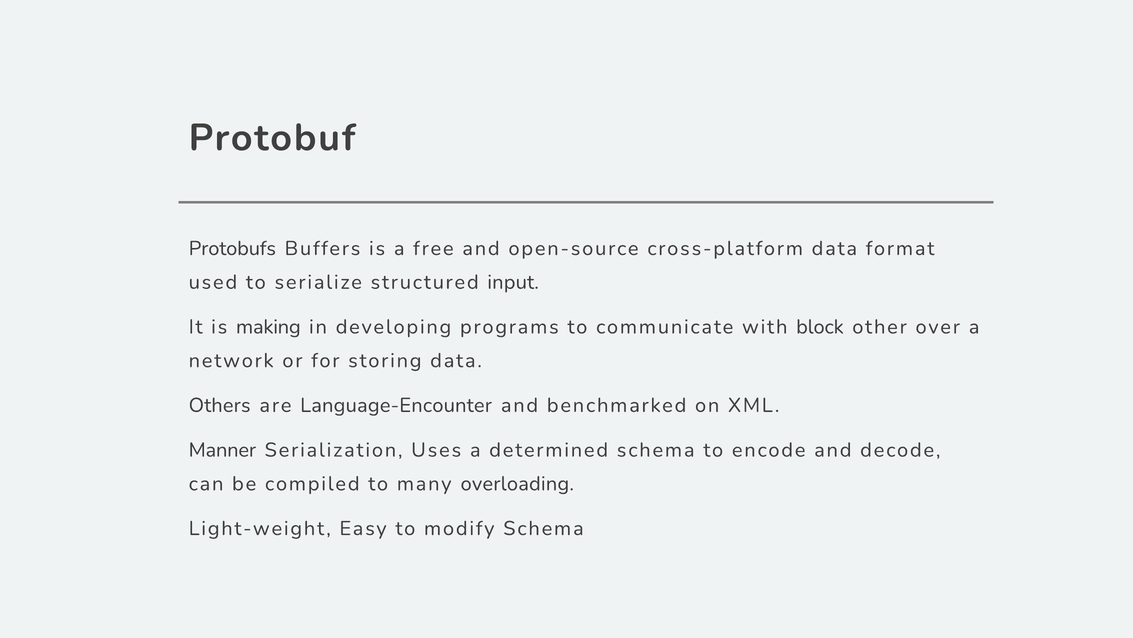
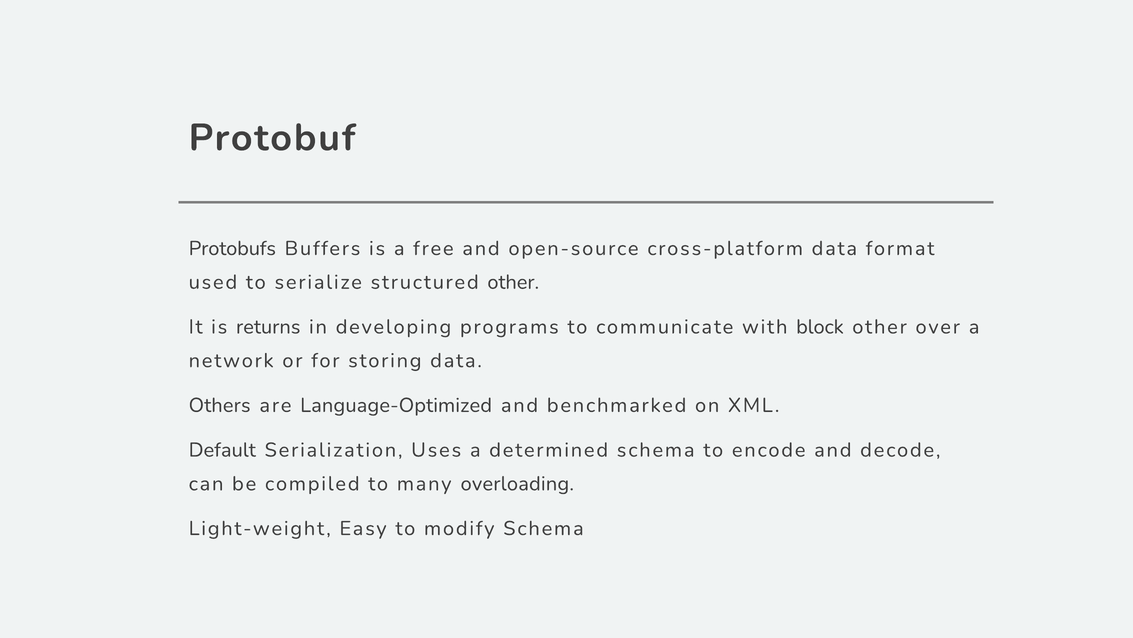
structured input: input -> other (513, 282)
making: making -> returns (268, 326)
Language-Encounter: Language-Encounter -> Language-Optimized (396, 405)
Manner: Manner -> Default (222, 449)
